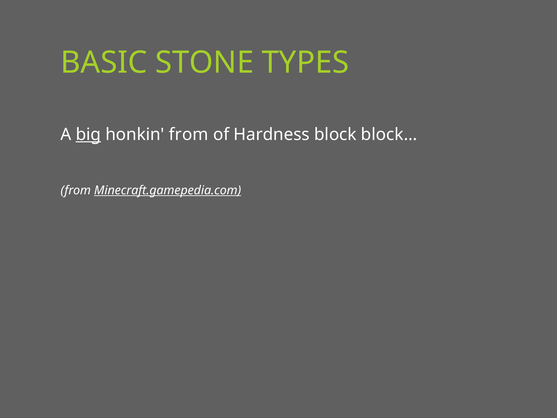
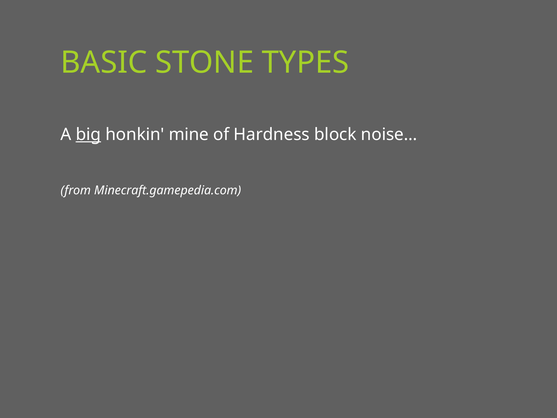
honkin from: from -> mine (189, 134)
block…: block… -> noise… (389, 134)
Minecraft.gamepedia.com underline: present -> none (168, 190)
